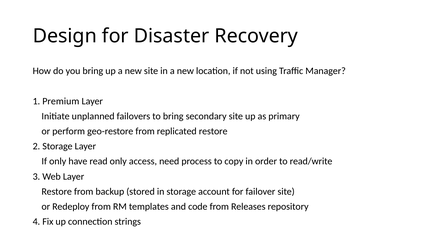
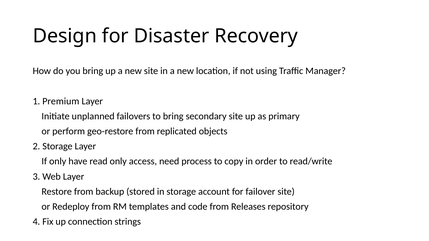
replicated restore: restore -> objects (213, 131)
